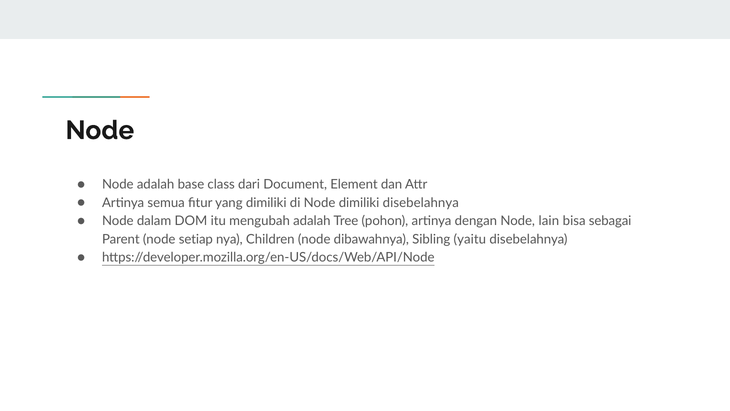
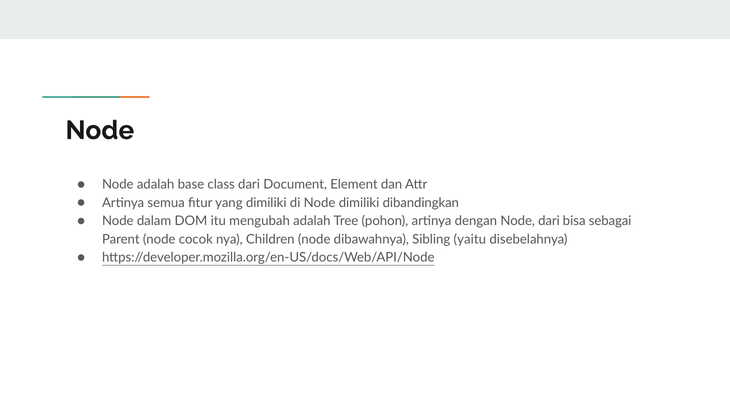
dimiliki disebelahnya: disebelahnya -> dibandingkan (421, 203)
Node lain: lain -> dari (549, 221)
setiap: setiap -> cocok (196, 239)
